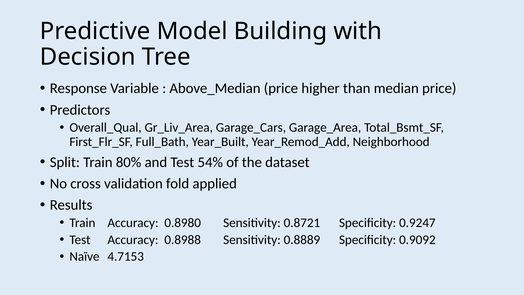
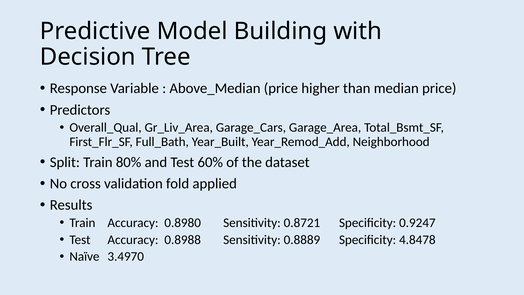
54%: 54% -> 60% (210, 162)
0.9092: 0.9092 -> 4.8478 (417, 240)
4.7153: 4.7153 -> 3.4970 (126, 256)
